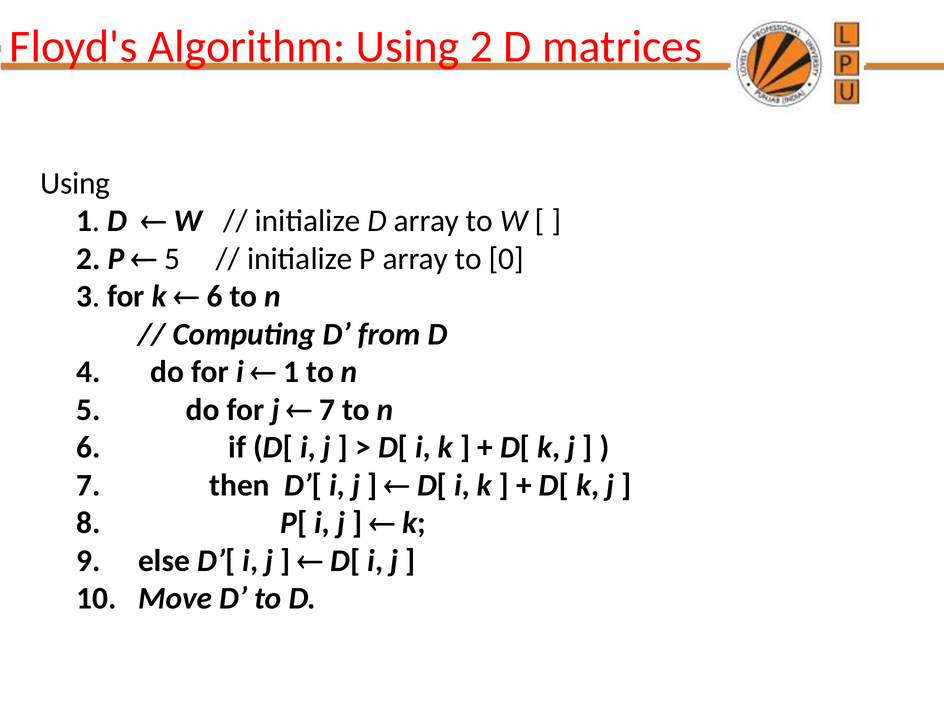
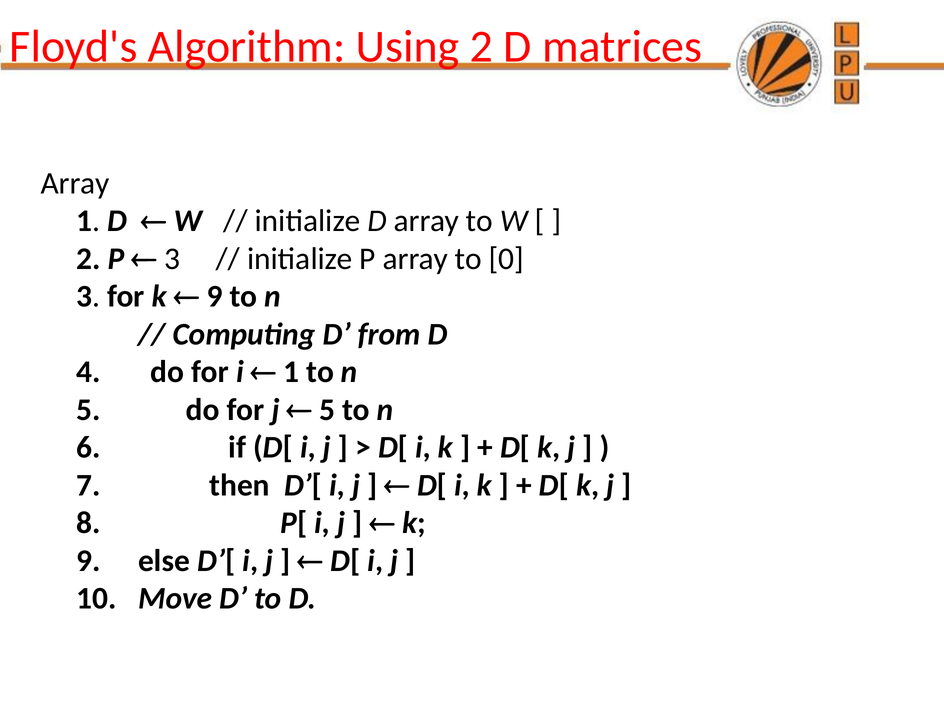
Using: Using -> Array (75, 183)
5: 5 -> 3 (172, 259)
6: 6 -> 9 (215, 296)
7: 7 -> 5 (327, 410)
